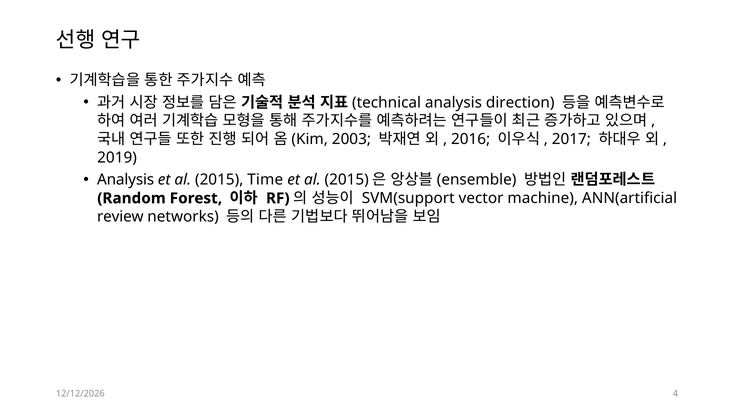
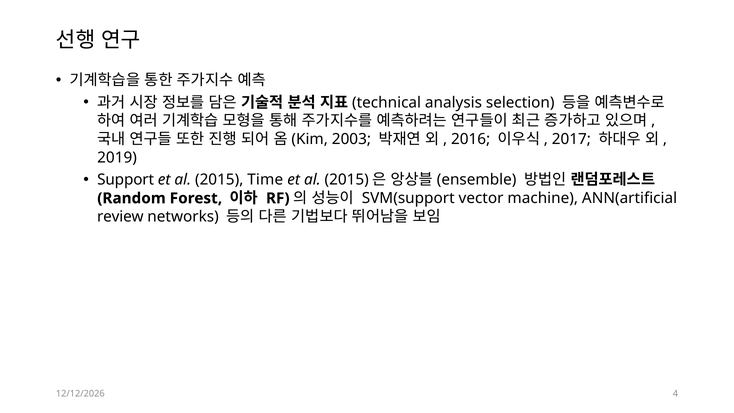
direction: direction -> selection (520, 102)
Analysis: Analysis -> Support (126, 180)
